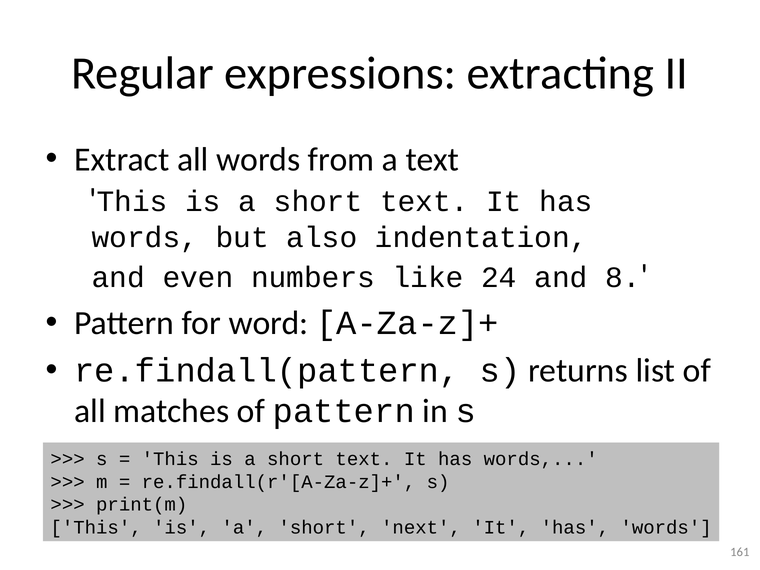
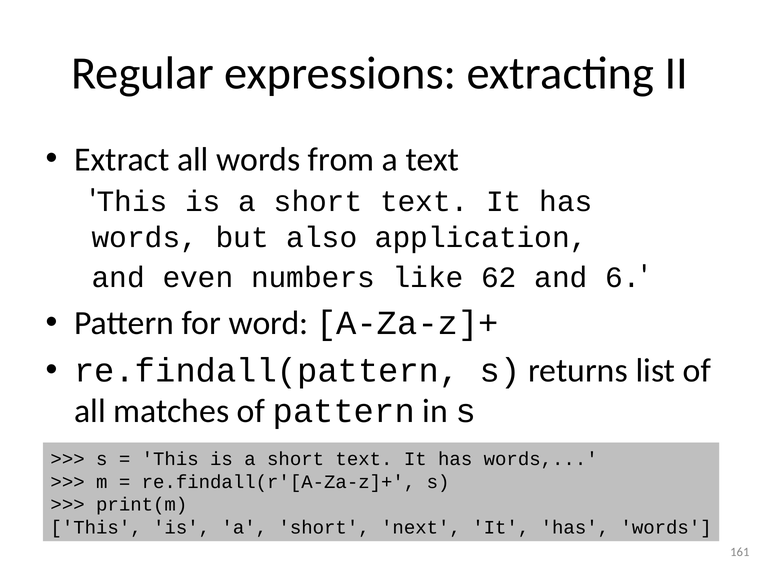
indentation: indentation -> application (481, 238)
24: 24 -> 62 (499, 277)
8: 8 -> 6 (623, 277)
